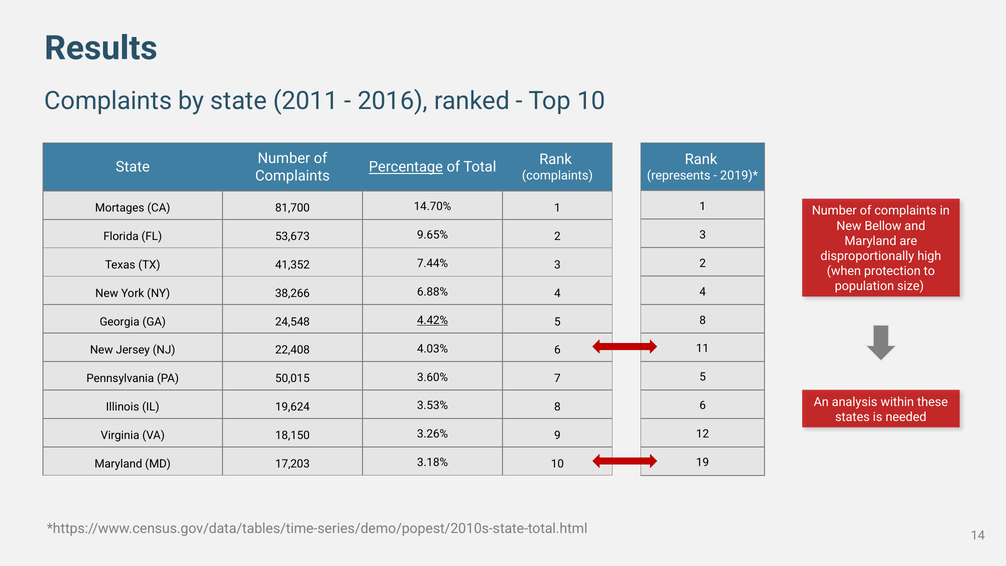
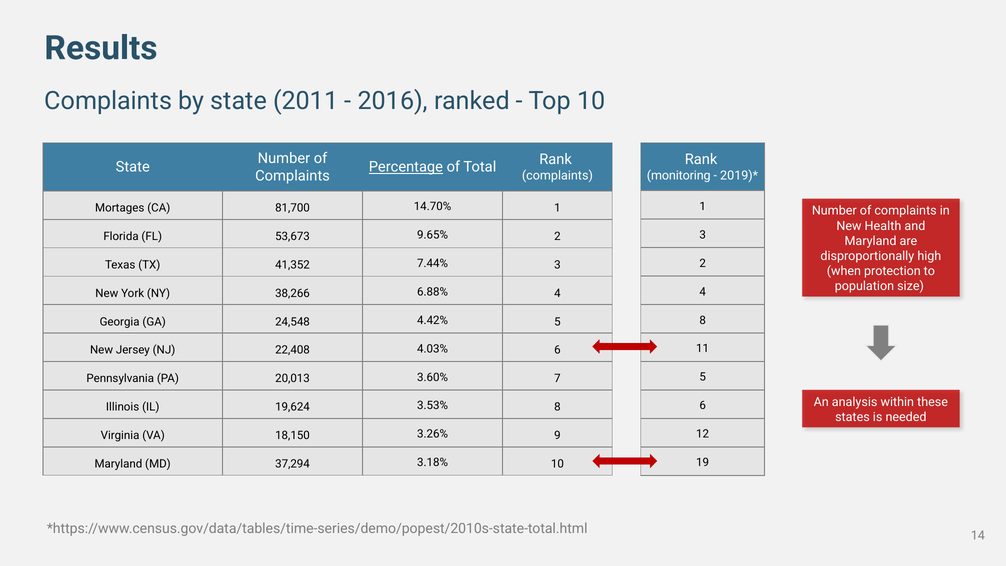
represents: represents -> monitoring (679, 176)
Bellow: Bellow -> Health (883, 226)
4.42% underline: present -> none (433, 320)
50,015: 50,015 -> 20,013 (292, 378)
17,203: 17,203 -> 37,294 (292, 464)
